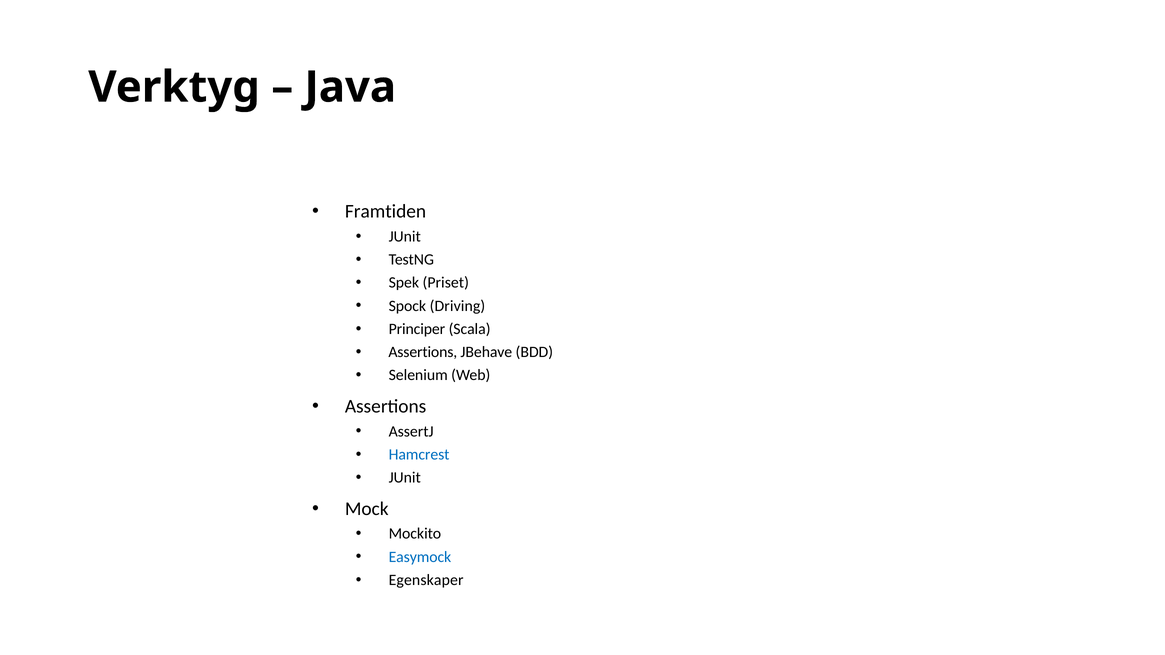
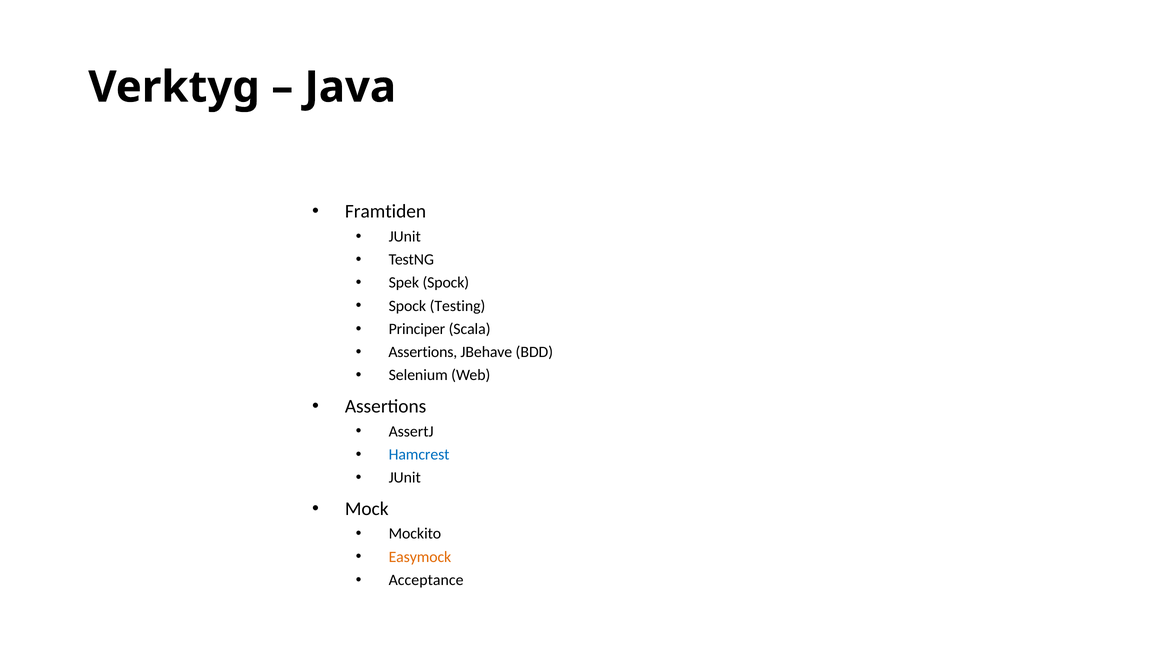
Spek Priset: Priset -> Spock (446, 283)
Driving: Driving -> Testing (458, 306)
Easymock colour: blue -> orange (420, 557)
Egenskaper: Egenskaper -> Acceptance (426, 580)
